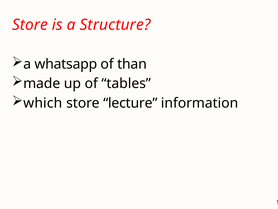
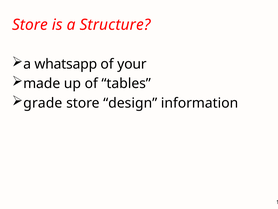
than: than -> your (132, 64)
which: which -> grade (43, 103)
lecture: lecture -> design (130, 103)
